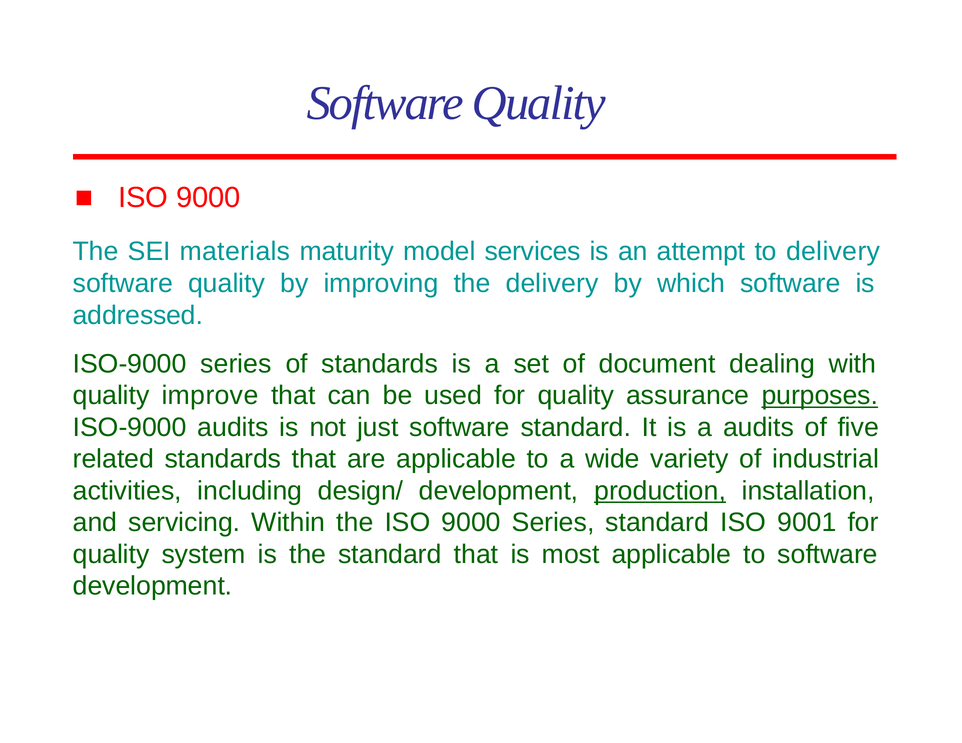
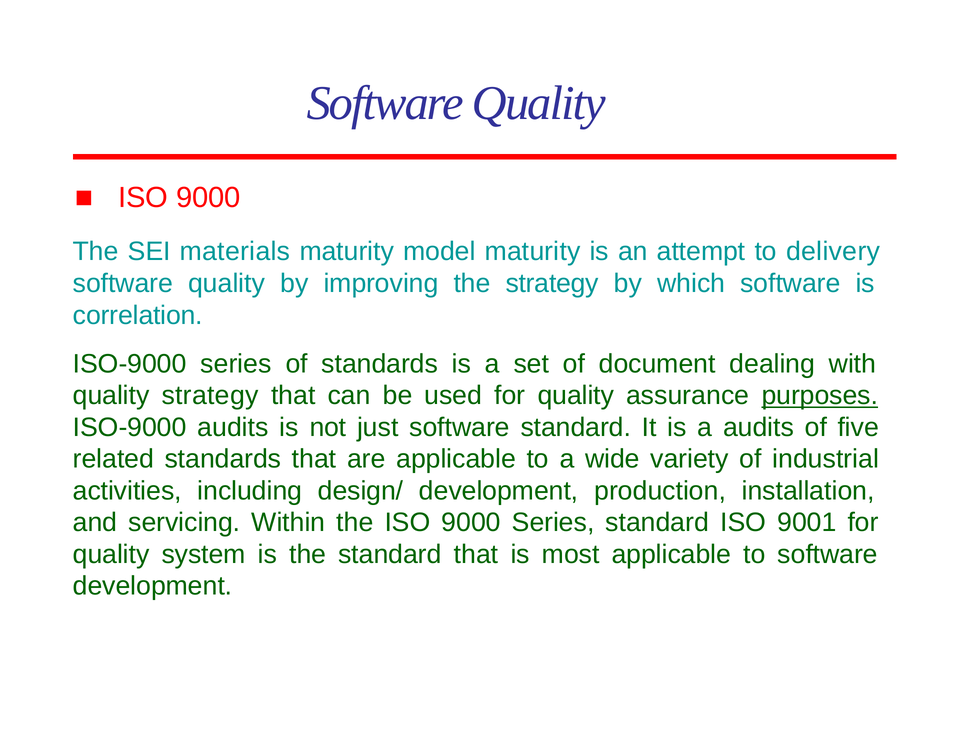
model services: services -> maturity (533, 252)
the delivery: delivery -> strategy (552, 284)
addressed: addressed -> correlation (138, 316)
quality improve: improve -> strategy (210, 396)
production underline: present -> none (660, 491)
